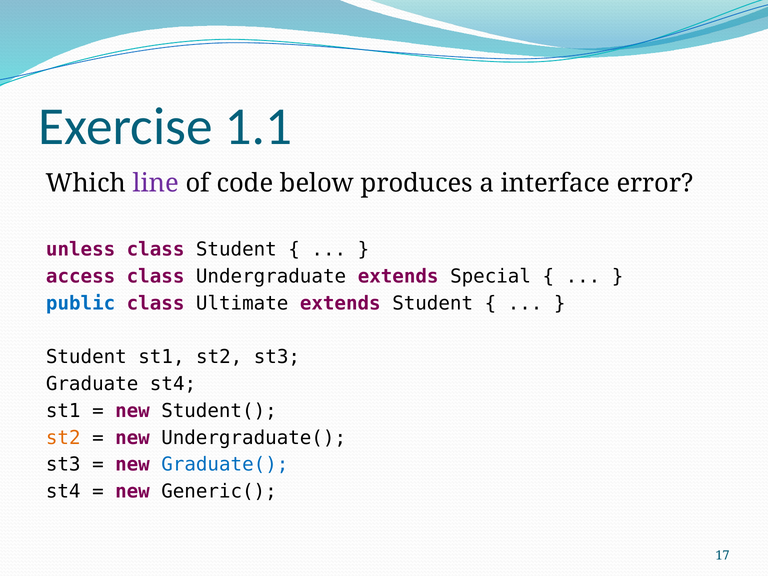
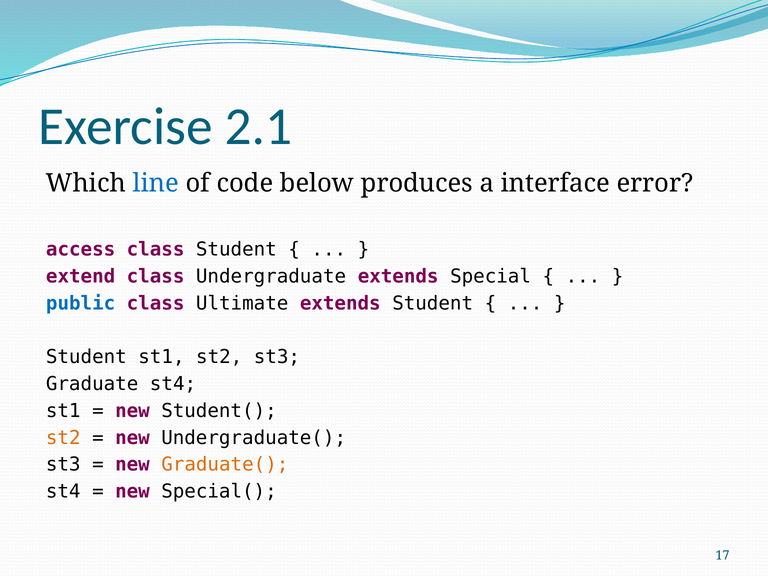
1.1: 1.1 -> 2.1 (258, 127)
line colour: purple -> blue (156, 183)
unless: unless -> access (81, 250)
access: access -> extend (81, 276)
Graduate( colour: blue -> orange (225, 465)
Generic(: Generic( -> Special( (219, 492)
